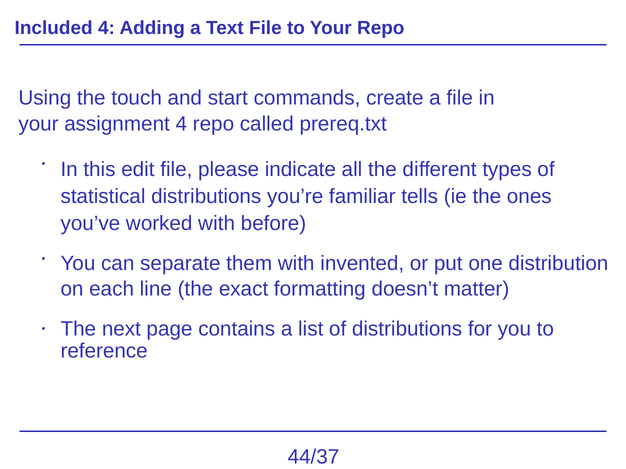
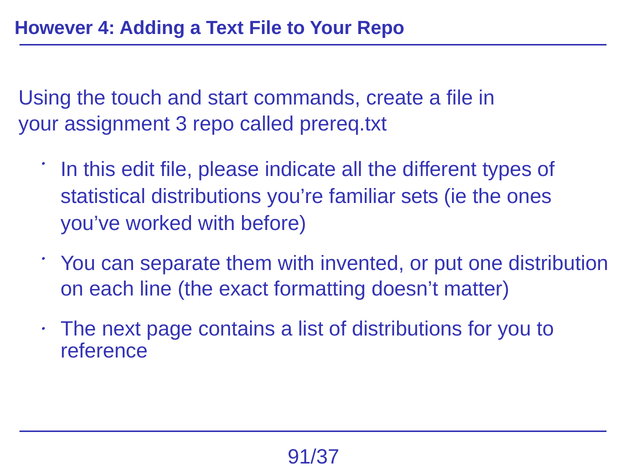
Included: Included -> However (54, 28)
assignment 4: 4 -> 3 (181, 124)
tells: tells -> sets (420, 197)
44/37: 44/37 -> 91/37 (313, 457)
